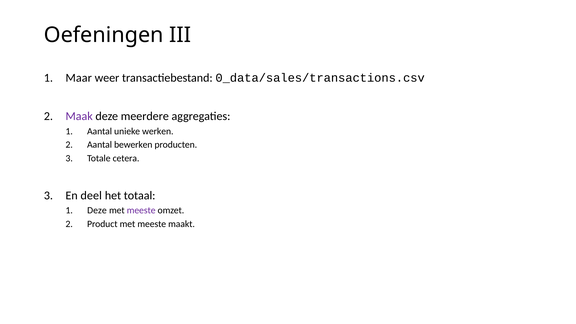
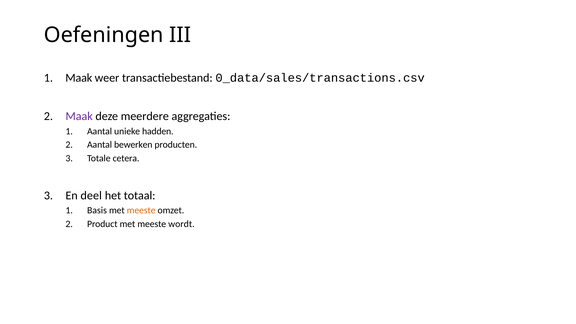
Maar: Maar -> Maak (79, 78)
werken: werken -> hadden (158, 131)
Deze: Deze -> Basis (97, 210)
meeste colour: purple -> orange (141, 210)
maakt: maakt -> wordt (181, 224)
